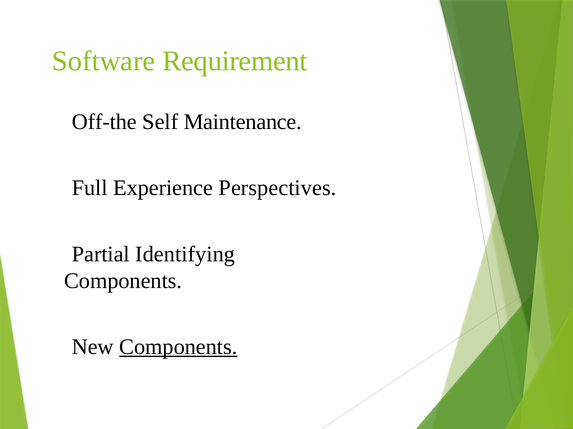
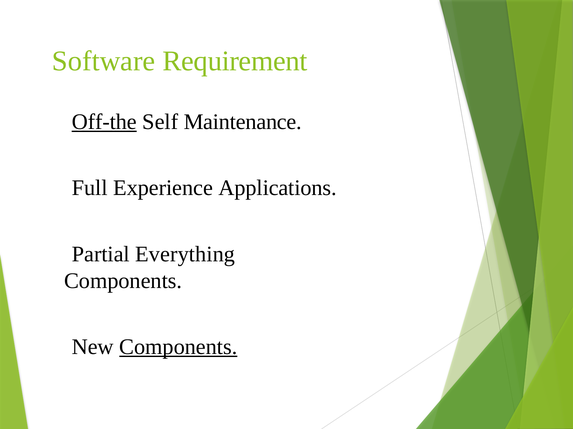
Off-the underline: none -> present (104, 122)
Perspectives: Perspectives -> Applications (278, 188)
Identifying: Identifying -> Everything (185, 254)
